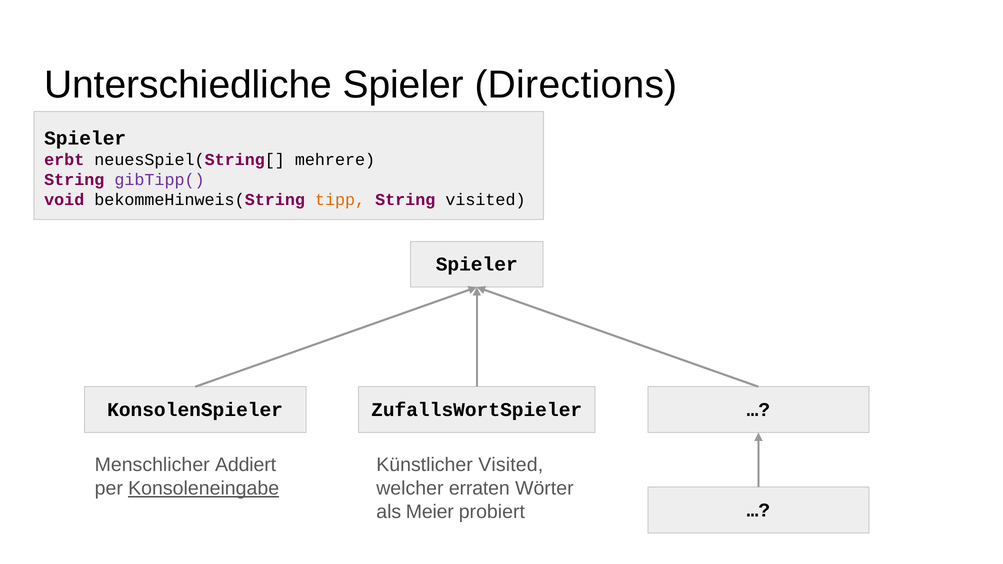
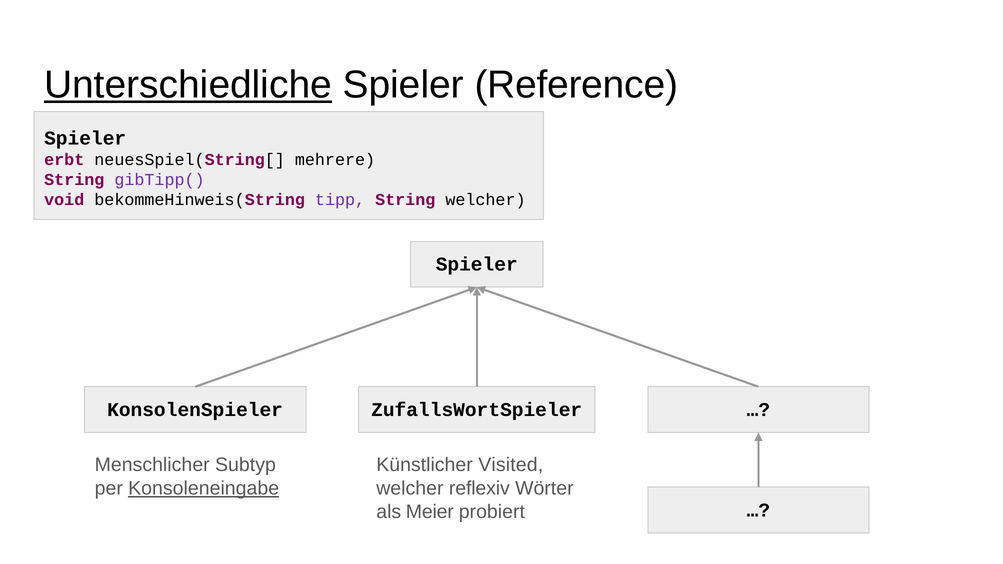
Unterschiedliche underline: none -> present (188, 85)
Directions: Directions -> Reference (576, 85)
tipp colour: orange -> purple (340, 200)
String visited: visited -> welcher (485, 200)
Addiert: Addiert -> Subtyp (245, 465)
erraten: erraten -> reflexiv (479, 489)
